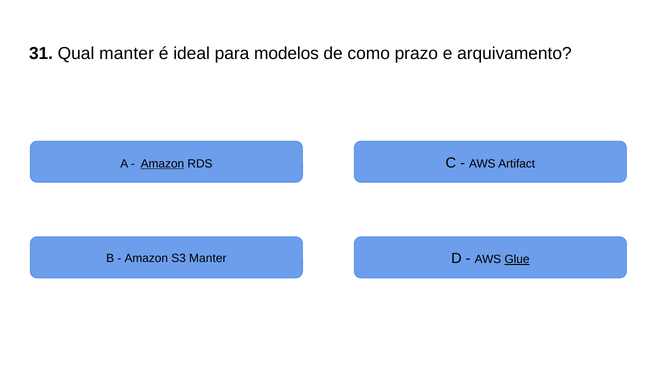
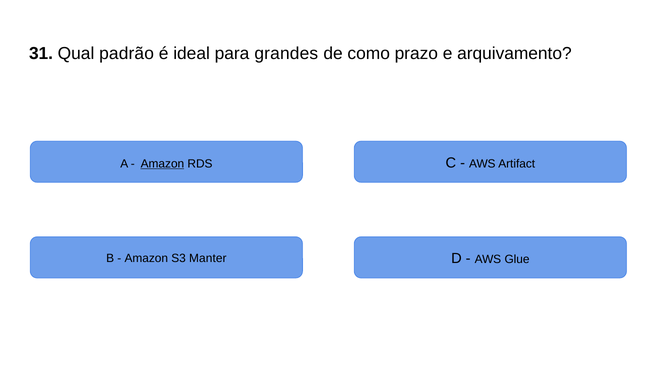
Qual manter: manter -> padrão (127, 53)
modelos: modelos -> grandes (286, 53)
Glue underline: present -> none (517, 259)
